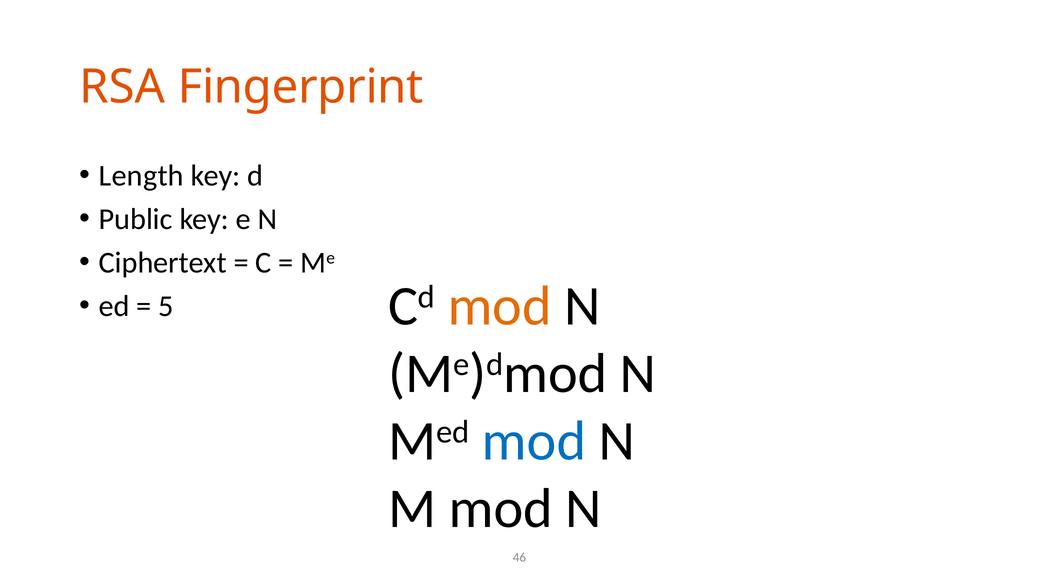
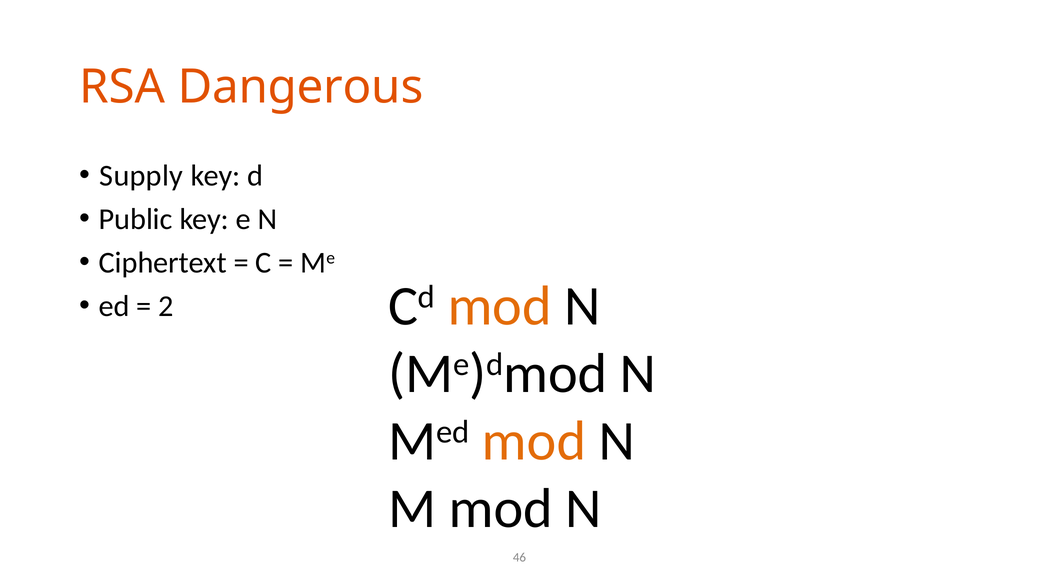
Fingerprint: Fingerprint -> Dangerous (301, 87)
Length: Length -> Supply (141, 176)
5: 5 -> 2 (166, 306)
mod colour: blue -> orange (534, 441)
